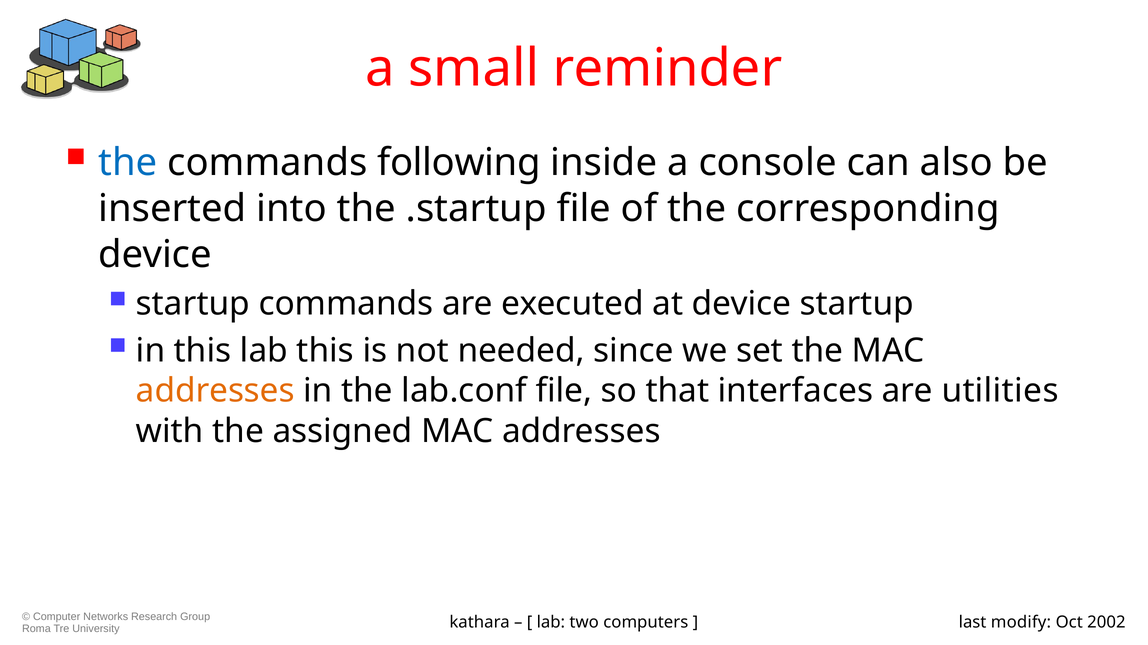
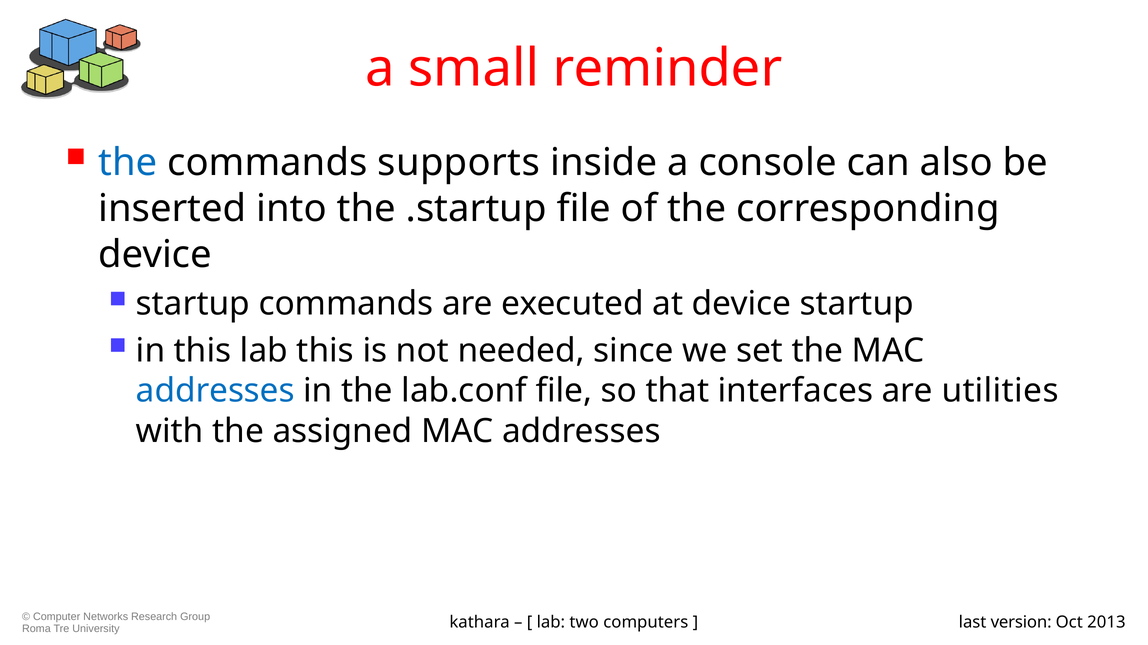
following: following -> supports (459, 163)
addresses colour: orange -> blue (215, 391)
modify: modify -> version (1021, 623)
2002: 2002 -> 2013 (1106, 623)
